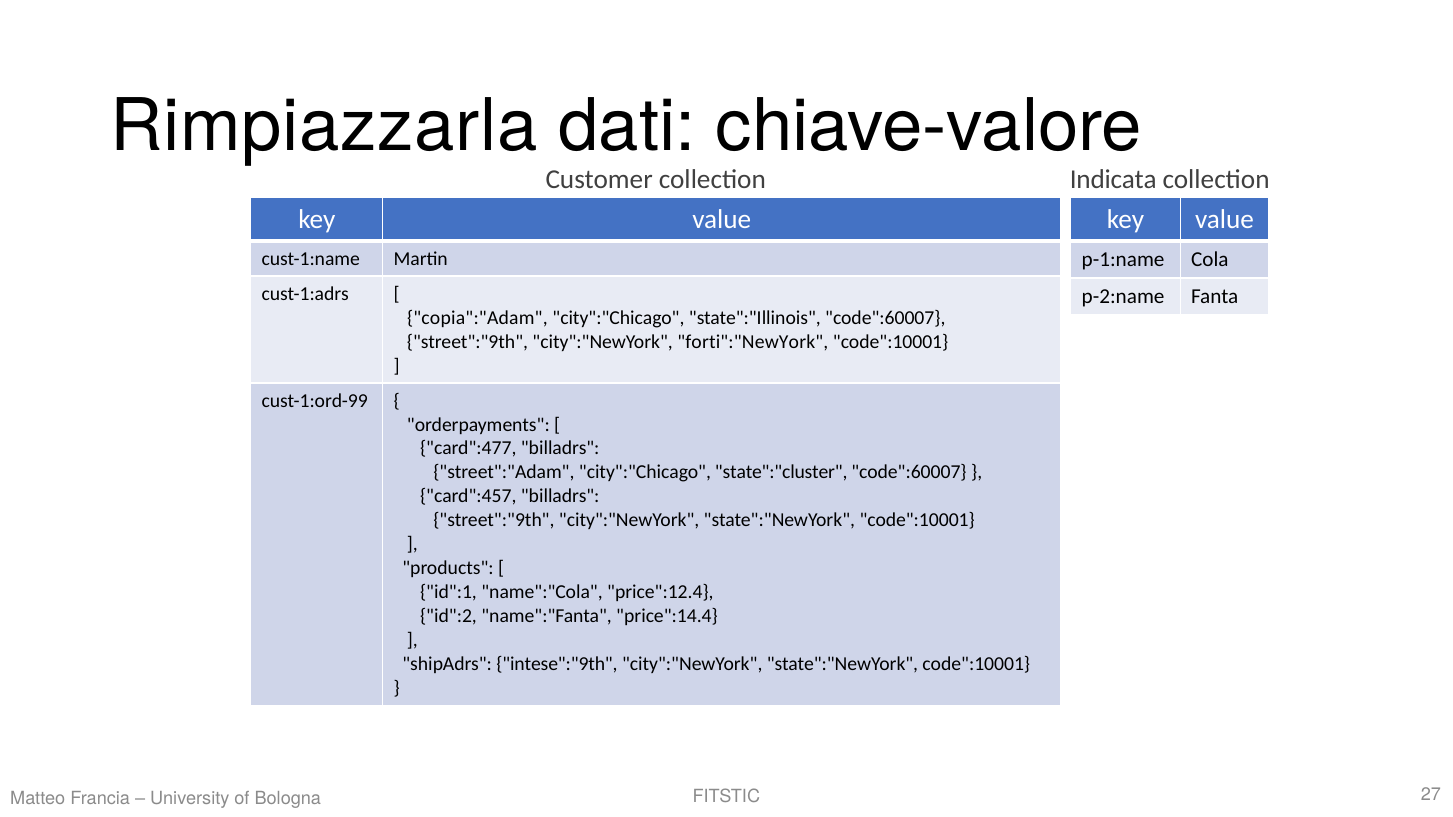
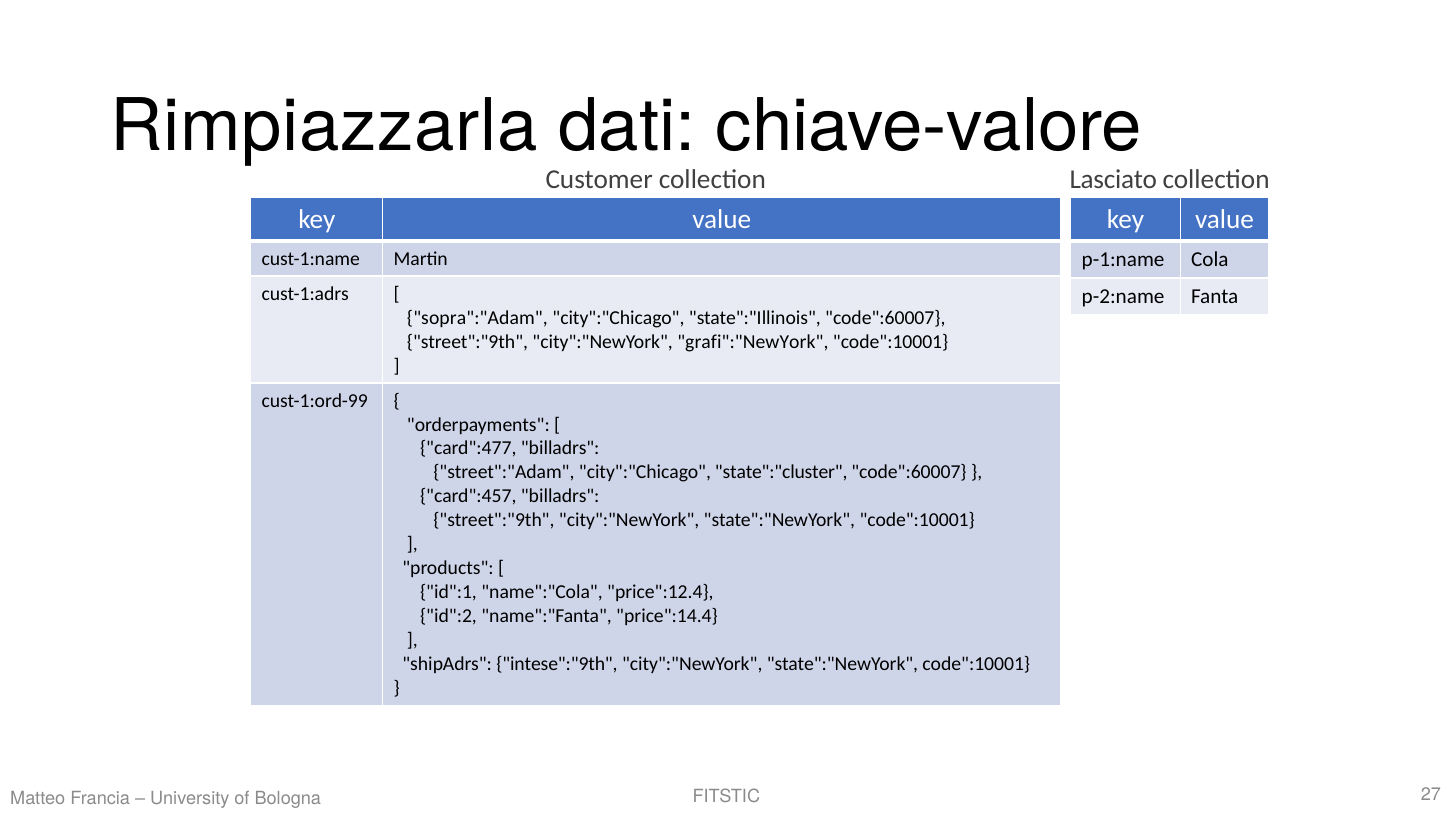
Indicata: Indicata -> Lasciato (1113, 180)
copia":"Adam: copia":"Adam -> sopra":"Adam (477, 318)
forti":"NewYork: forti":"NewYork -> grafi":"NewYork (753, 342)
